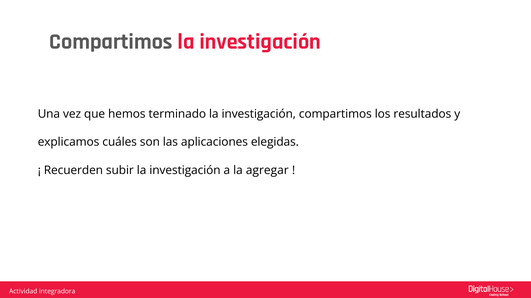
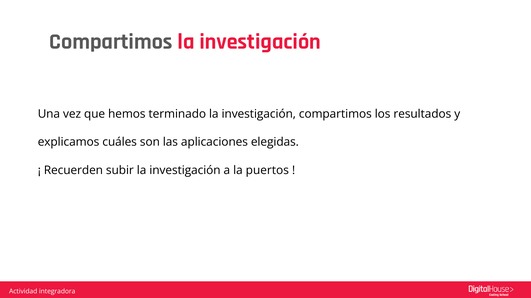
agregar: agregar -> puertos (267, 171)
